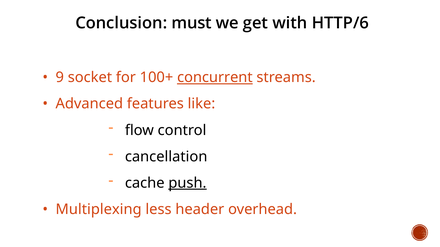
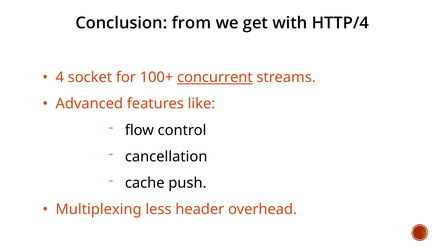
must: must -> from (191, 23)
HTTP/6: HTTP/6 -> HTTP/4 (340, 23)
9: 9 -> 4 (60, 78)
push underline: present -> none (187, 183)
